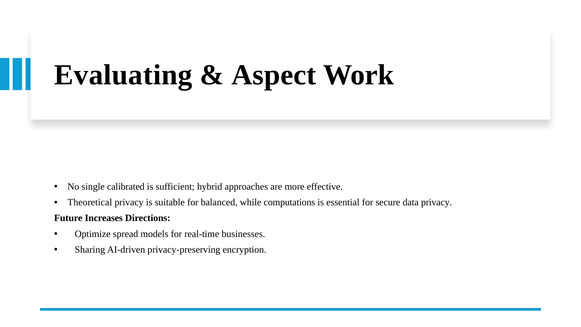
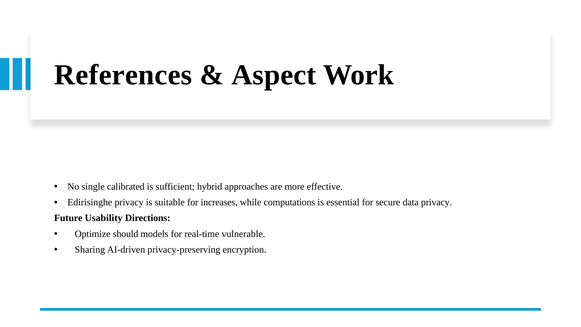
Evaluating: Evaluating -> References (123, 75)
Theoretical: Theoretical -> Edirisinghe (90, 202)
balanced: balanced -> increases (219, 202)
Increases: Increases -> Usability (104, 218)
spread: spread -> should (126, 234)
businesses: businesses -> vulnerable (243, 234)
